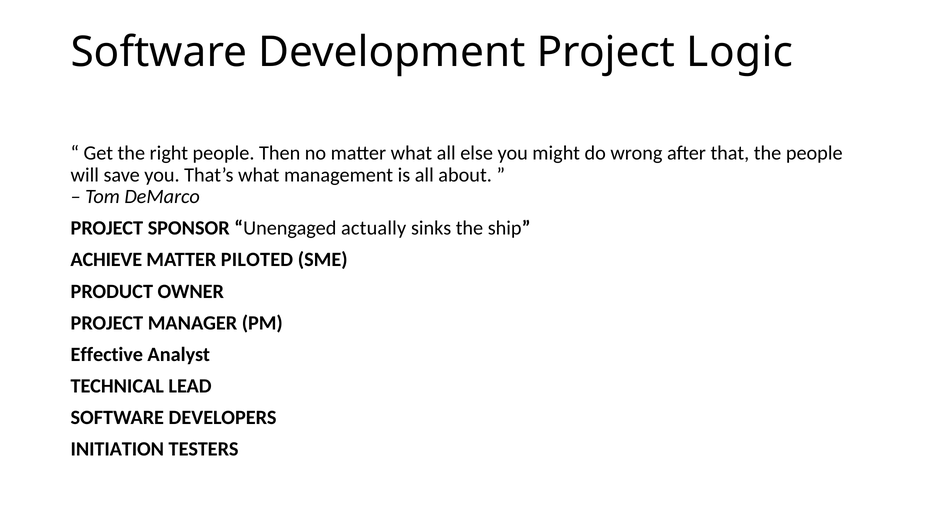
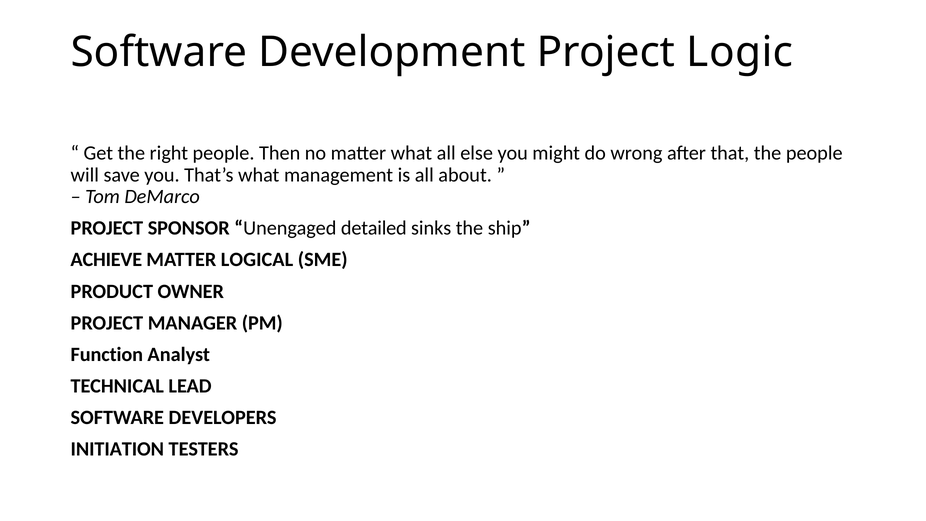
actually: actually -> detailed (374, 228)
PILOTED: PILOTED -> LOGICAL (257, 260)
Effective: Effective -> Function (107, 354)
